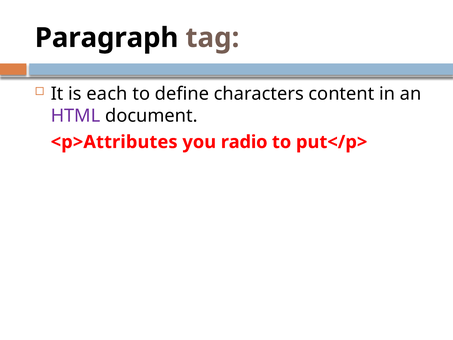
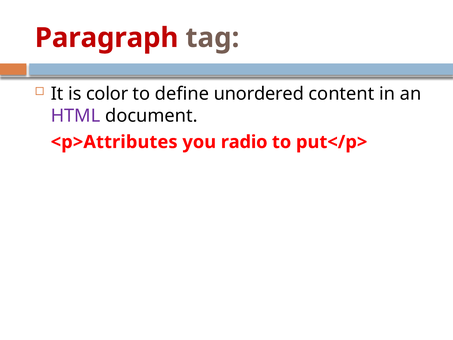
Paragraph colour: black -> red (107, 38)
each: each -> color (107, 94)
characters: characters -> unordered (259, 94)
